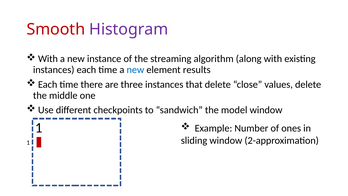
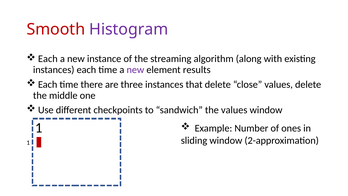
With: With -> Each (48, 59)
new colour: blue -> purple (135, 70)
the model: model -> values (234, 110)
